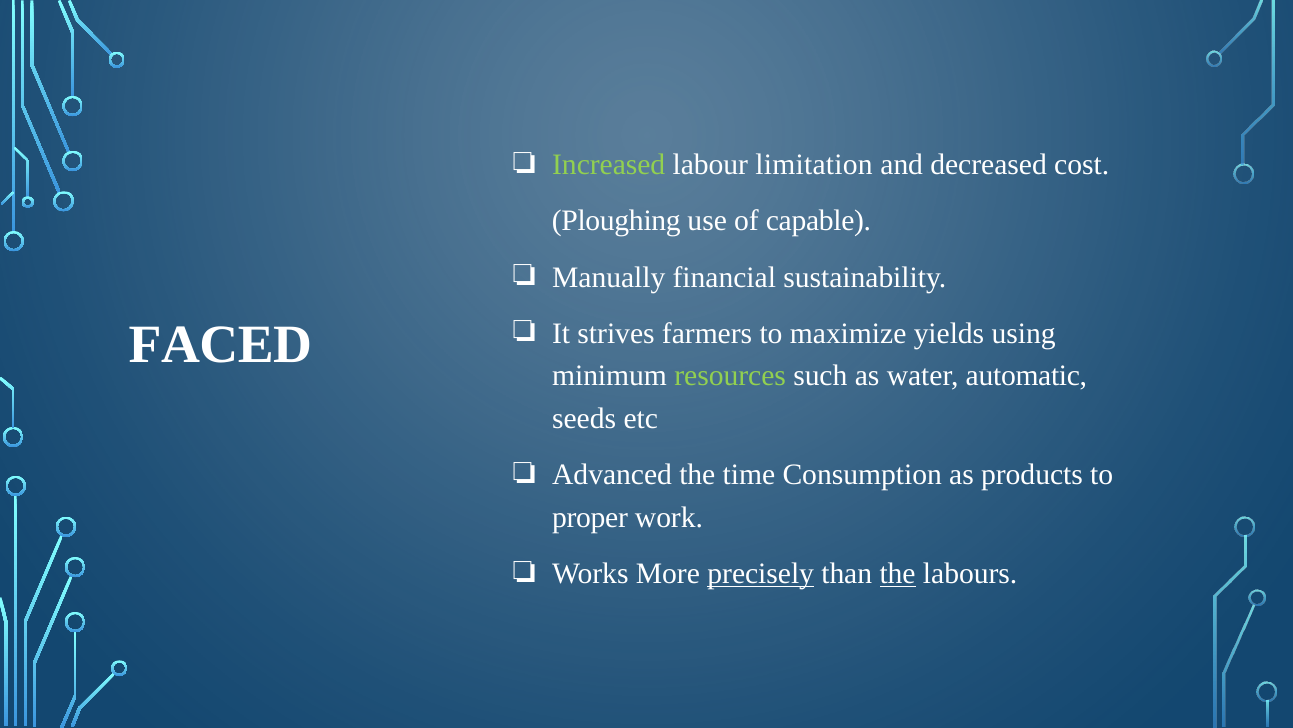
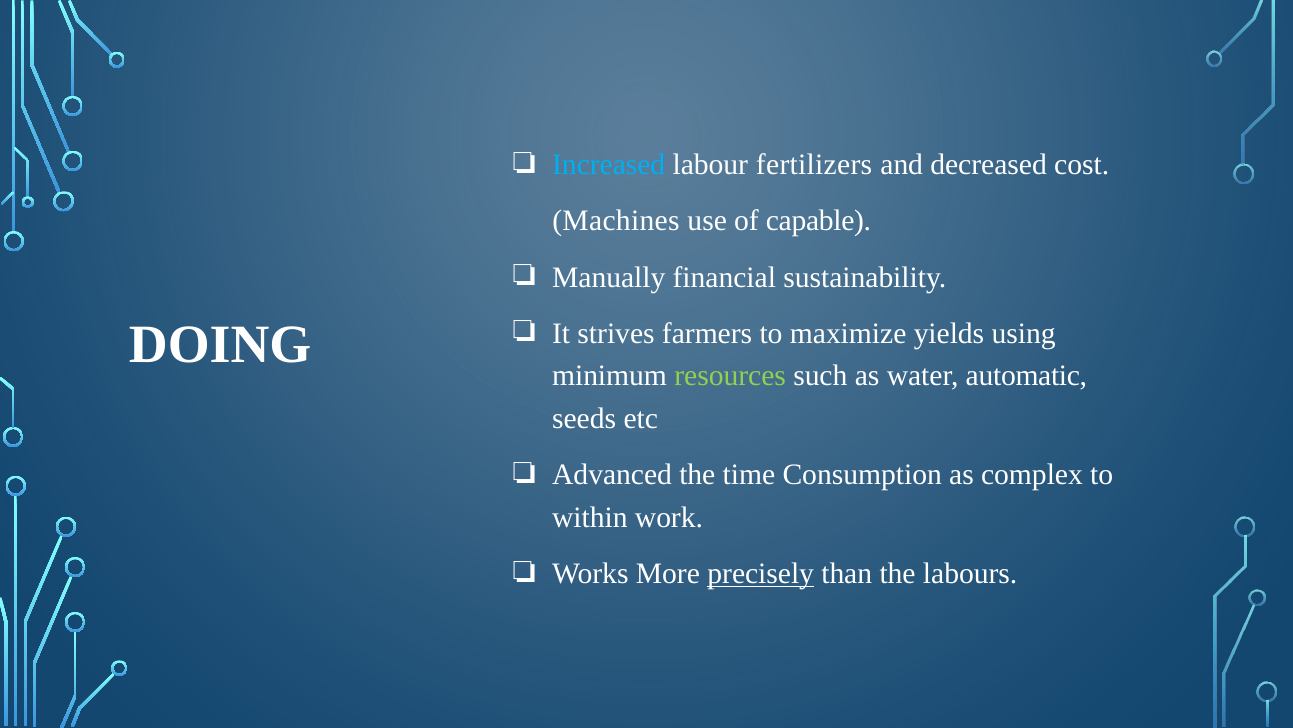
Increased colour: light green -> light blue (609, 165)
limitation: limitation -> fertilizers (814, 165)
Ploughing: Ploughing -> Machines (616, 221)
FACED: FACED -> DOING (220, 345)
products: products -> complex (1032, 475)
proper: proper -> within (590, 517)
the underline: present -> none (898, 573)
